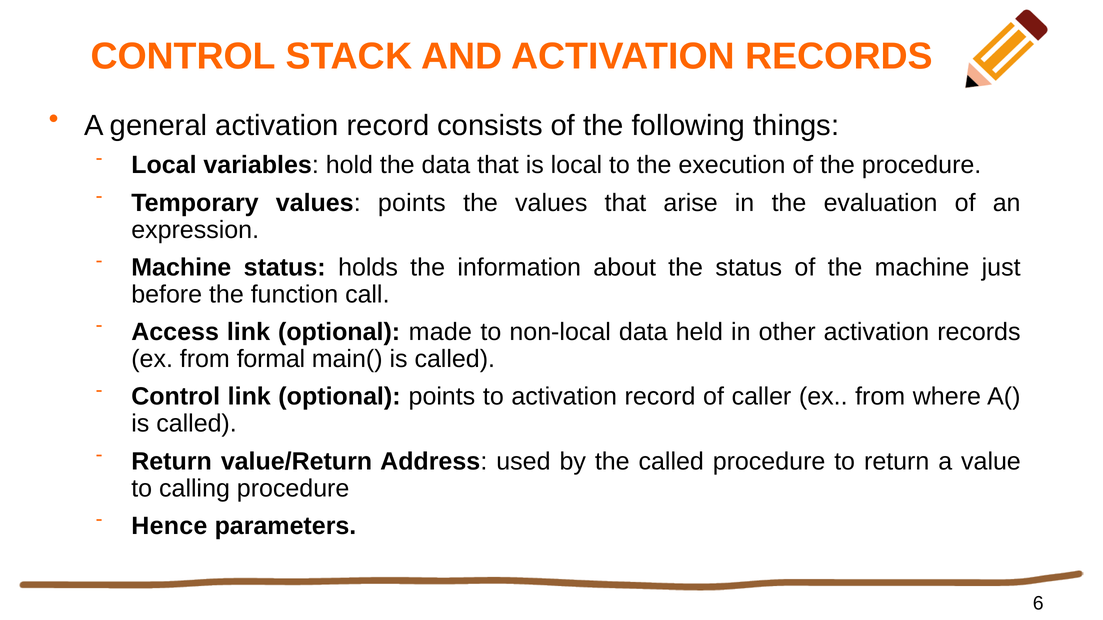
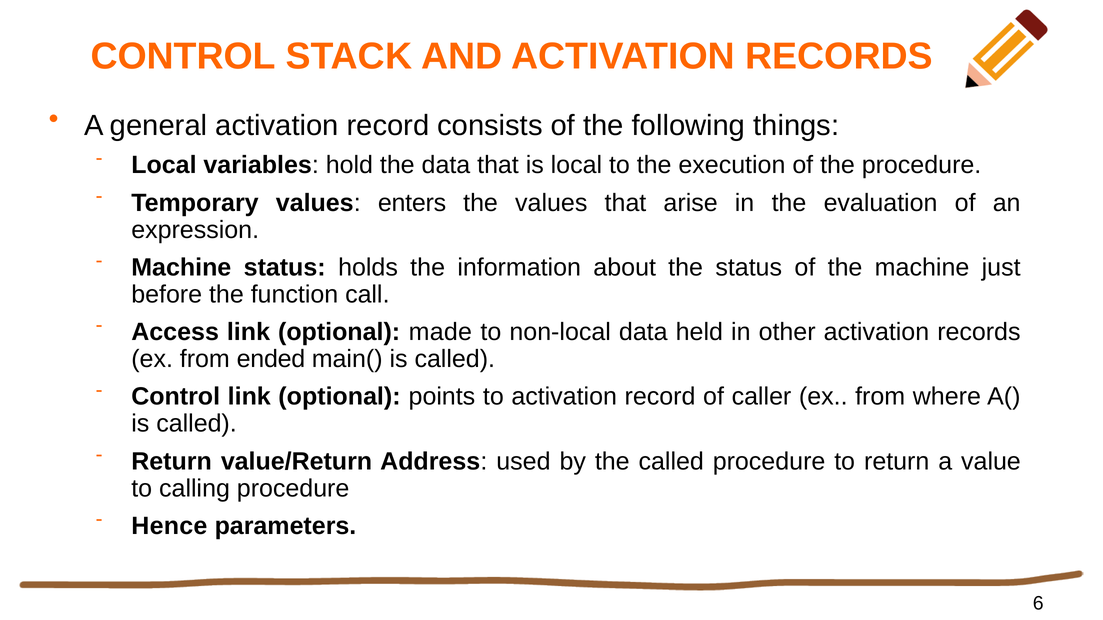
values points: points -> enters (412, 203)
formal: formal -> ended (271, 359)
